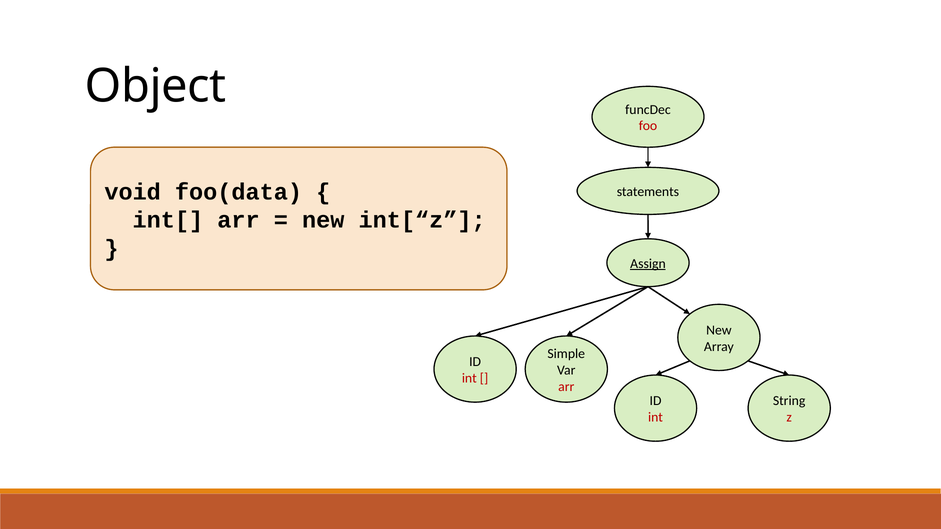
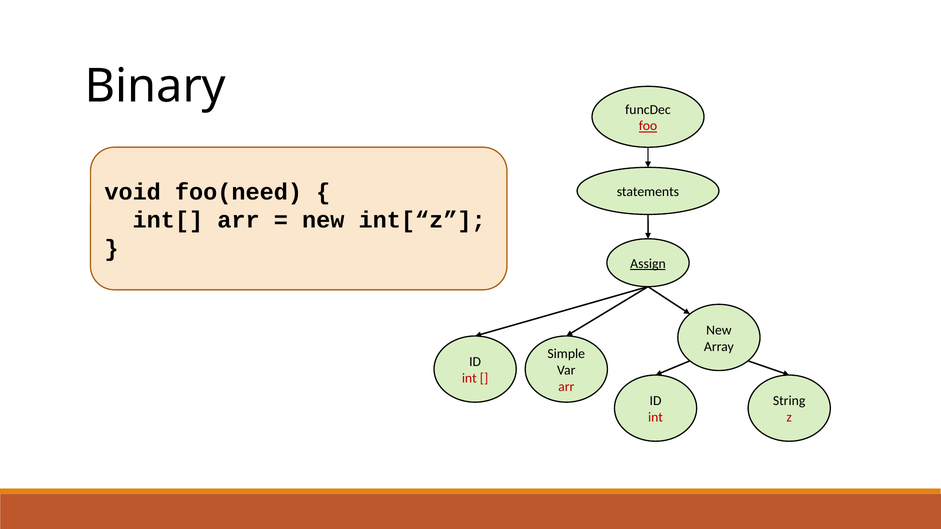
Object: Object -> Binary (155, 87)
foo underline: none -> present (648, 126)
foo(data: foo(data -> foo(need (239, 192)
